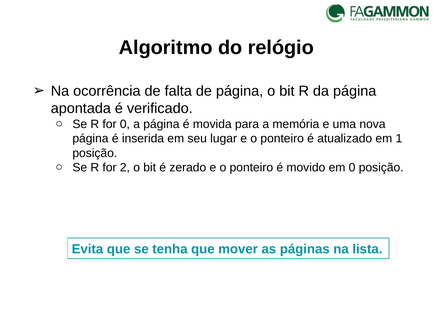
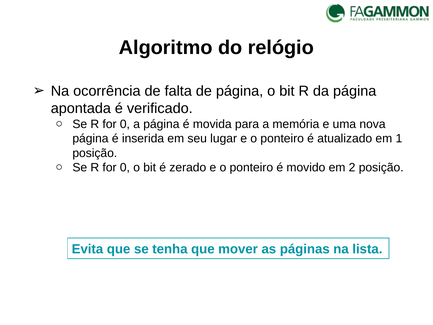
2: 2 -> 0 (125, 167)
em 0: 0 -> 2 (352, 167)
